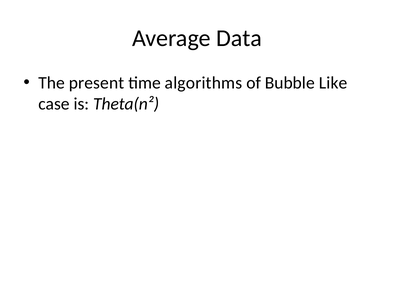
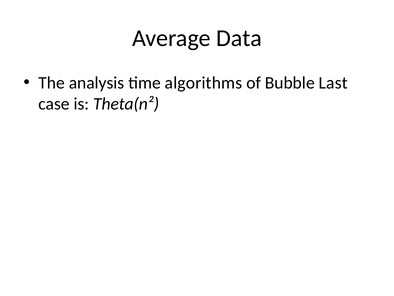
present: present -> analysis (97, 83)
Like: Like -> Last (333, 83)
